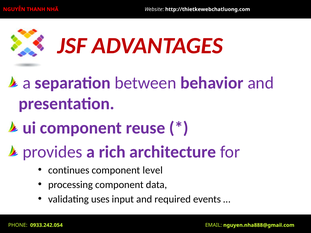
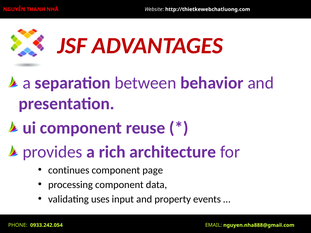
level: level -> page (153, 170)
required: required -> property (173, 199)
